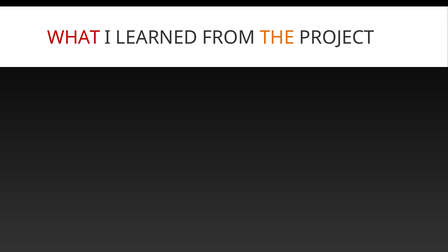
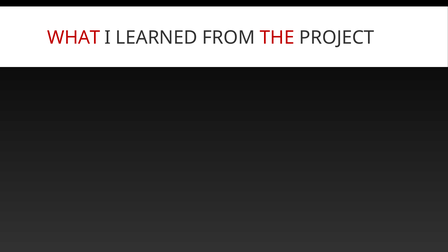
THE colour: orange -> red (277, 38)
